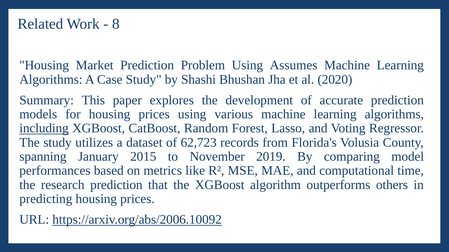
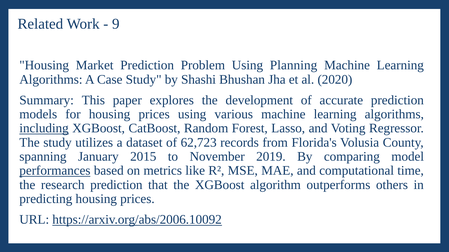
8: 8 -> 9 (116, 24)
Assumes: Assumes -> Planning (294, 65)
performances underline: none -> present (55, 171)
